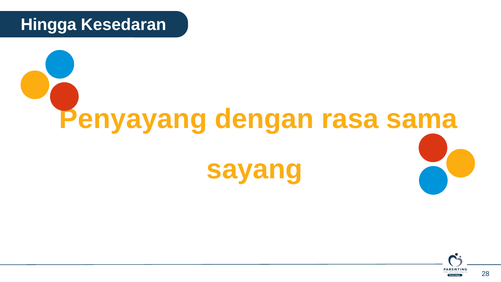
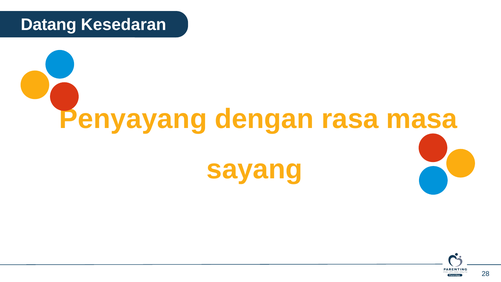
Hingga: Hingga -> Datang (49, 25)
sama: sama -> masa (422, 119)
